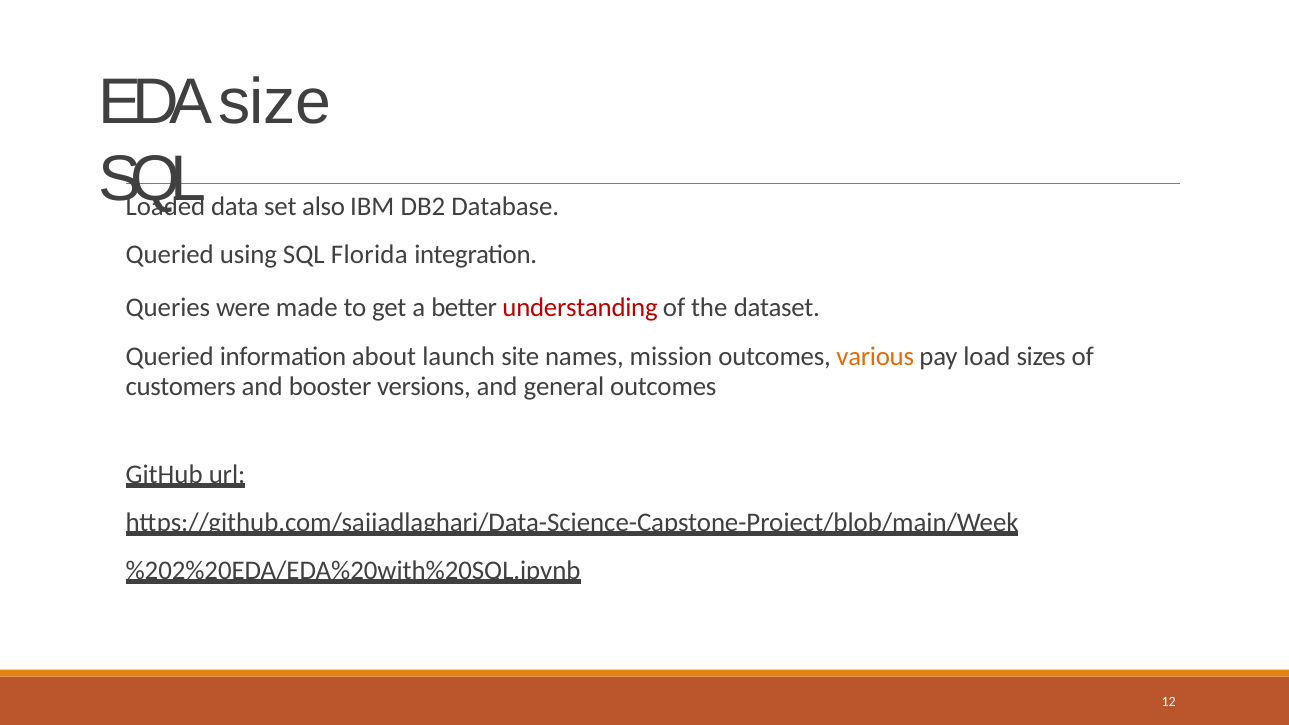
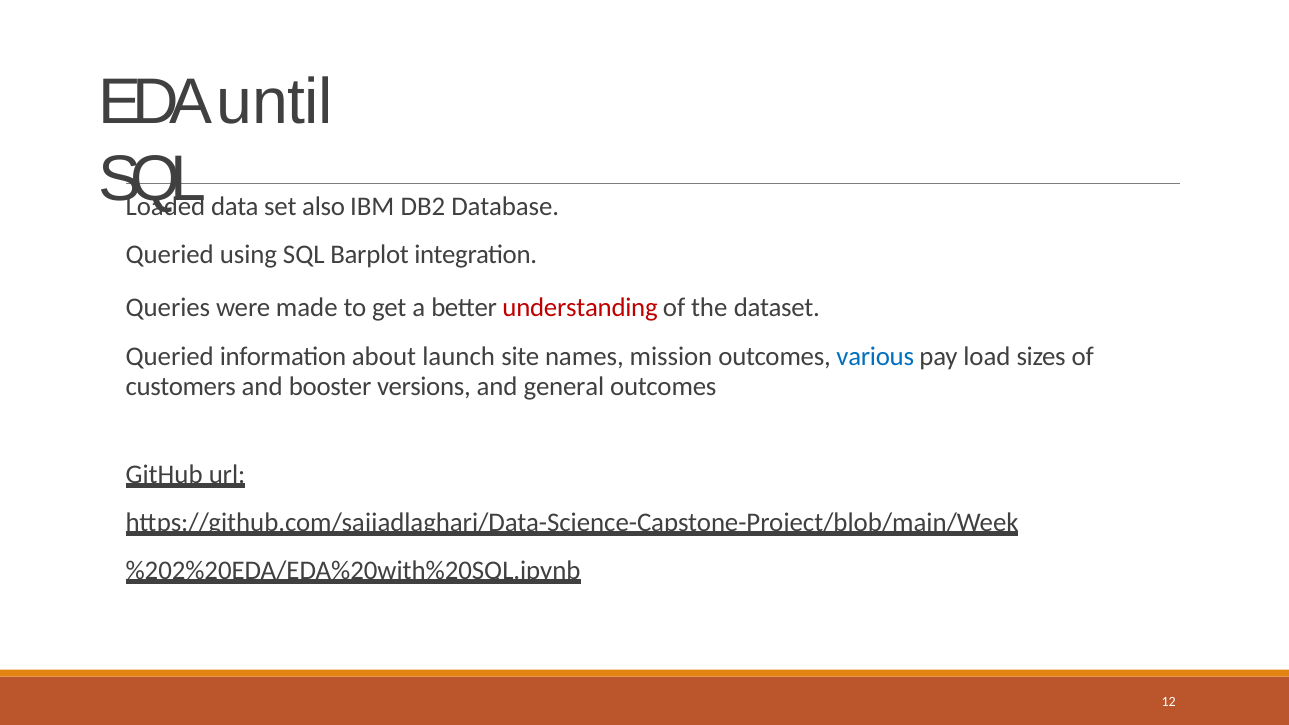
size: size -> until (275, 102)
Florida: Florida -> Barplot (370, 255)
various colour: orange -> blue (875, 357)
